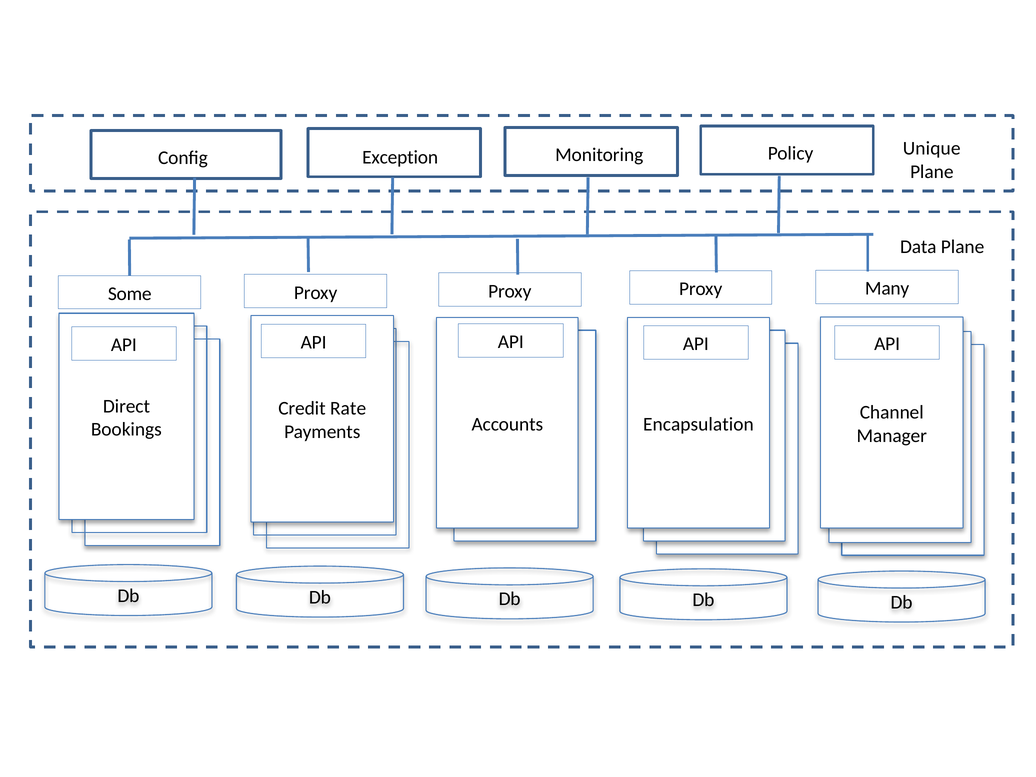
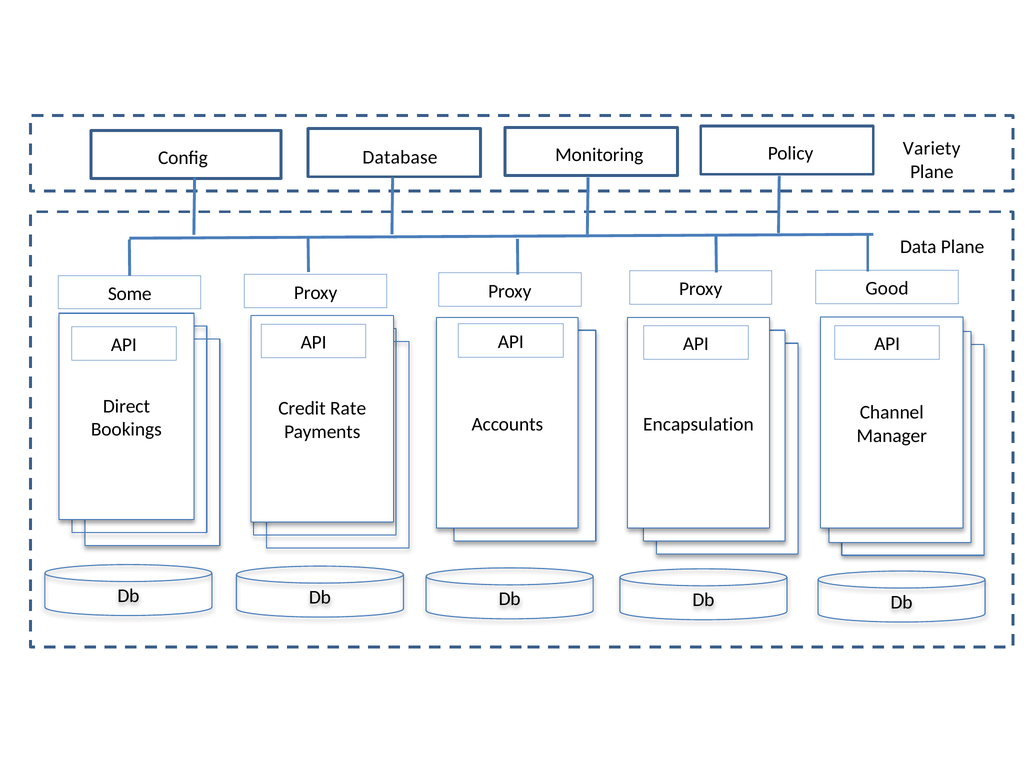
Unique: Unique -> Variety (932, 149)
Exception: Exception -> Database (400, 157)
Many: Many -> Good (887, 288)
